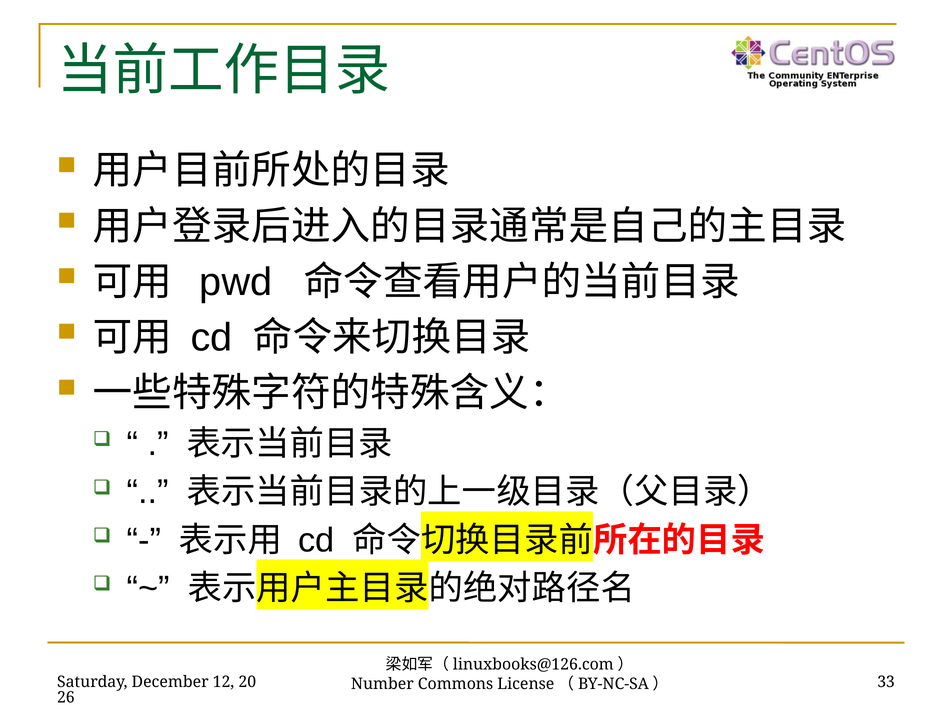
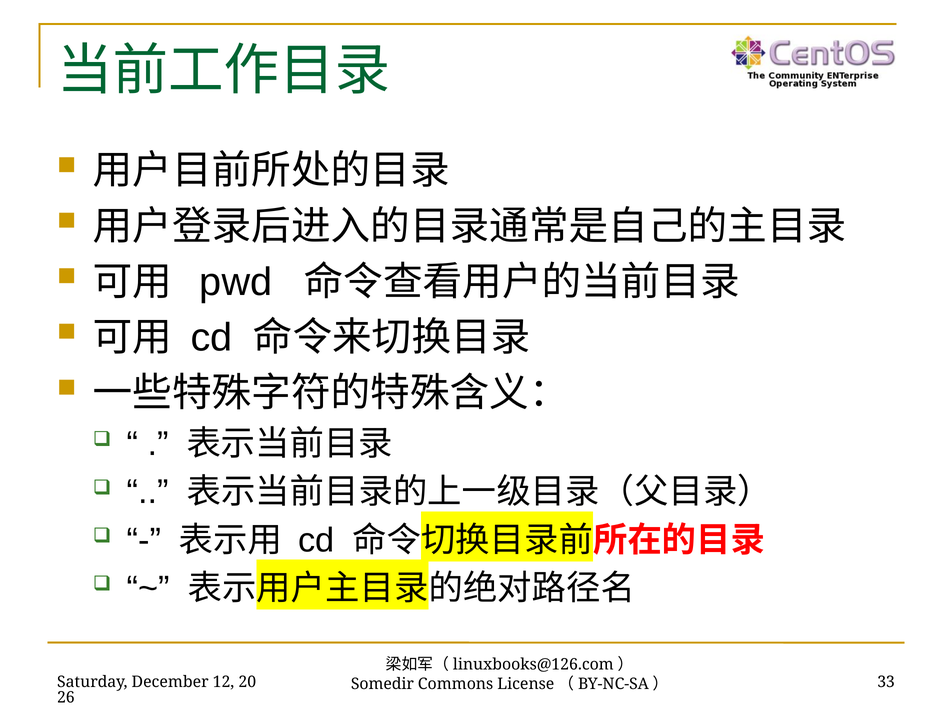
Number: Number -> Somedir (382, 684)
